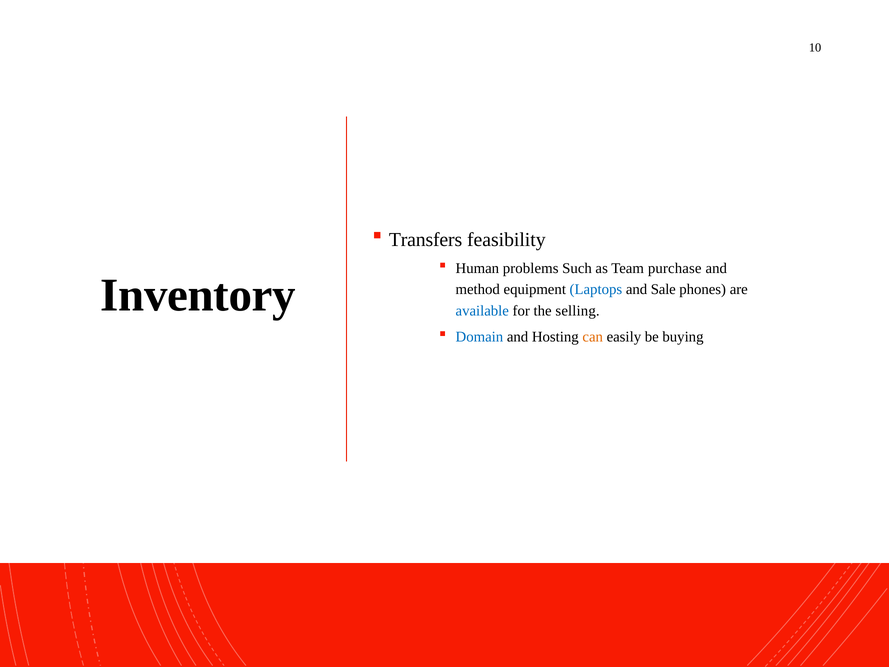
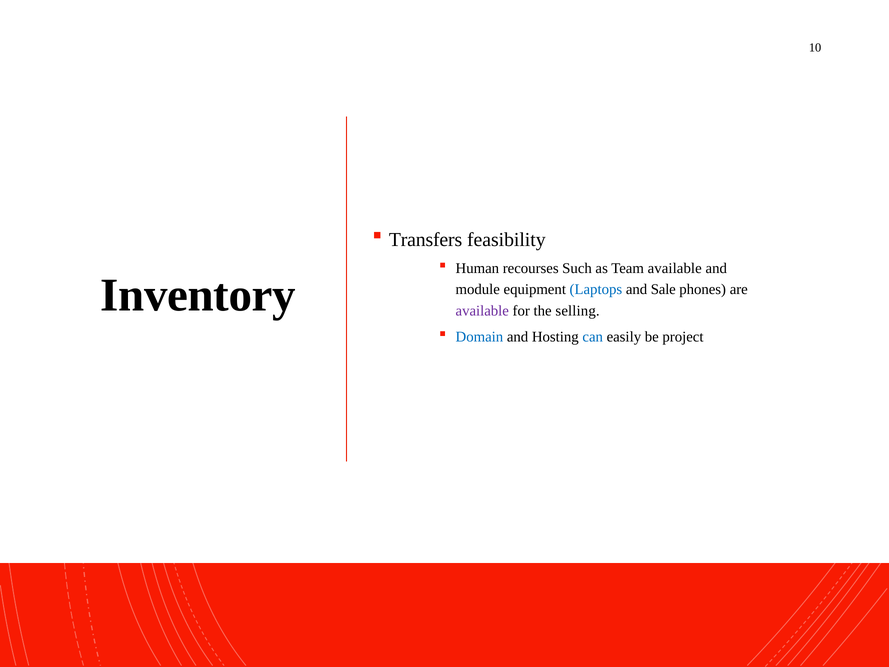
problems: problems -> recourses (531, 268)
Team purchase: purchase -> available (675, 268)
method: method -> module (478, 289)
available colour: blue -> purple (482, 311)
can colour: orange -> blue (593, 337)
buying: buying -> project (683, 337)
